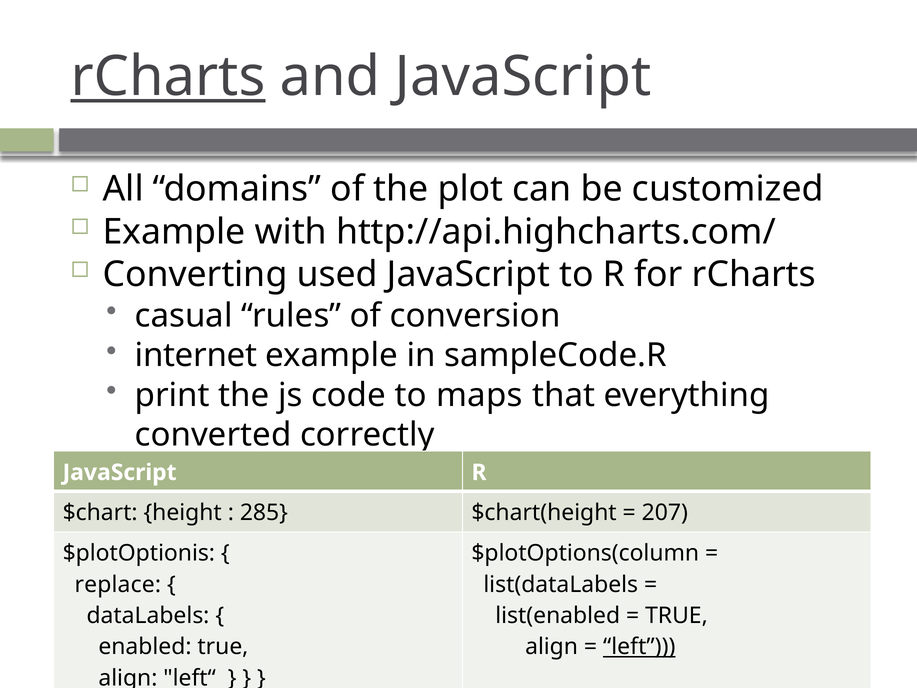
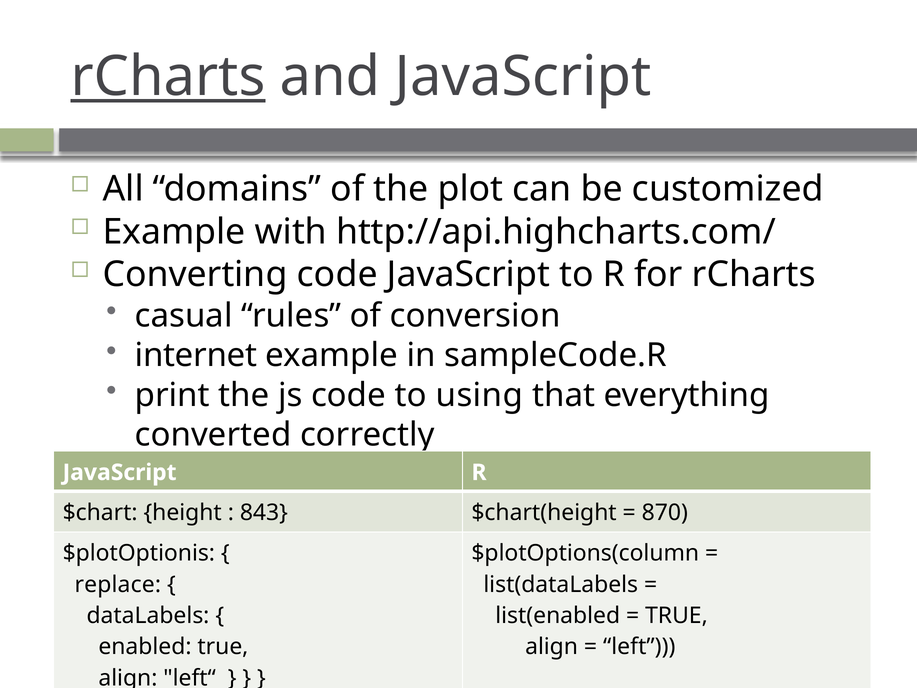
Converting used: used -> code (337, 275)
maps: maps -> using (479, 395)
285: 285 -> 843 (264, 513)
207: 207 -> 870 (665, 513)
left underline: present -> none (639, 647)
